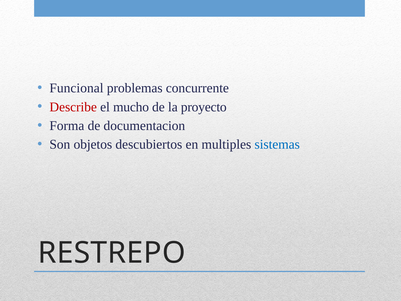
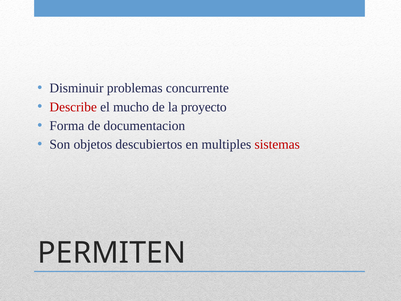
Funcional: Funcional -> Disminuir (77, 88)
sistemas colour: blue -> red (277, 144)
RESTREPO: RESTREPO -> PERMITEN (112, 253)
